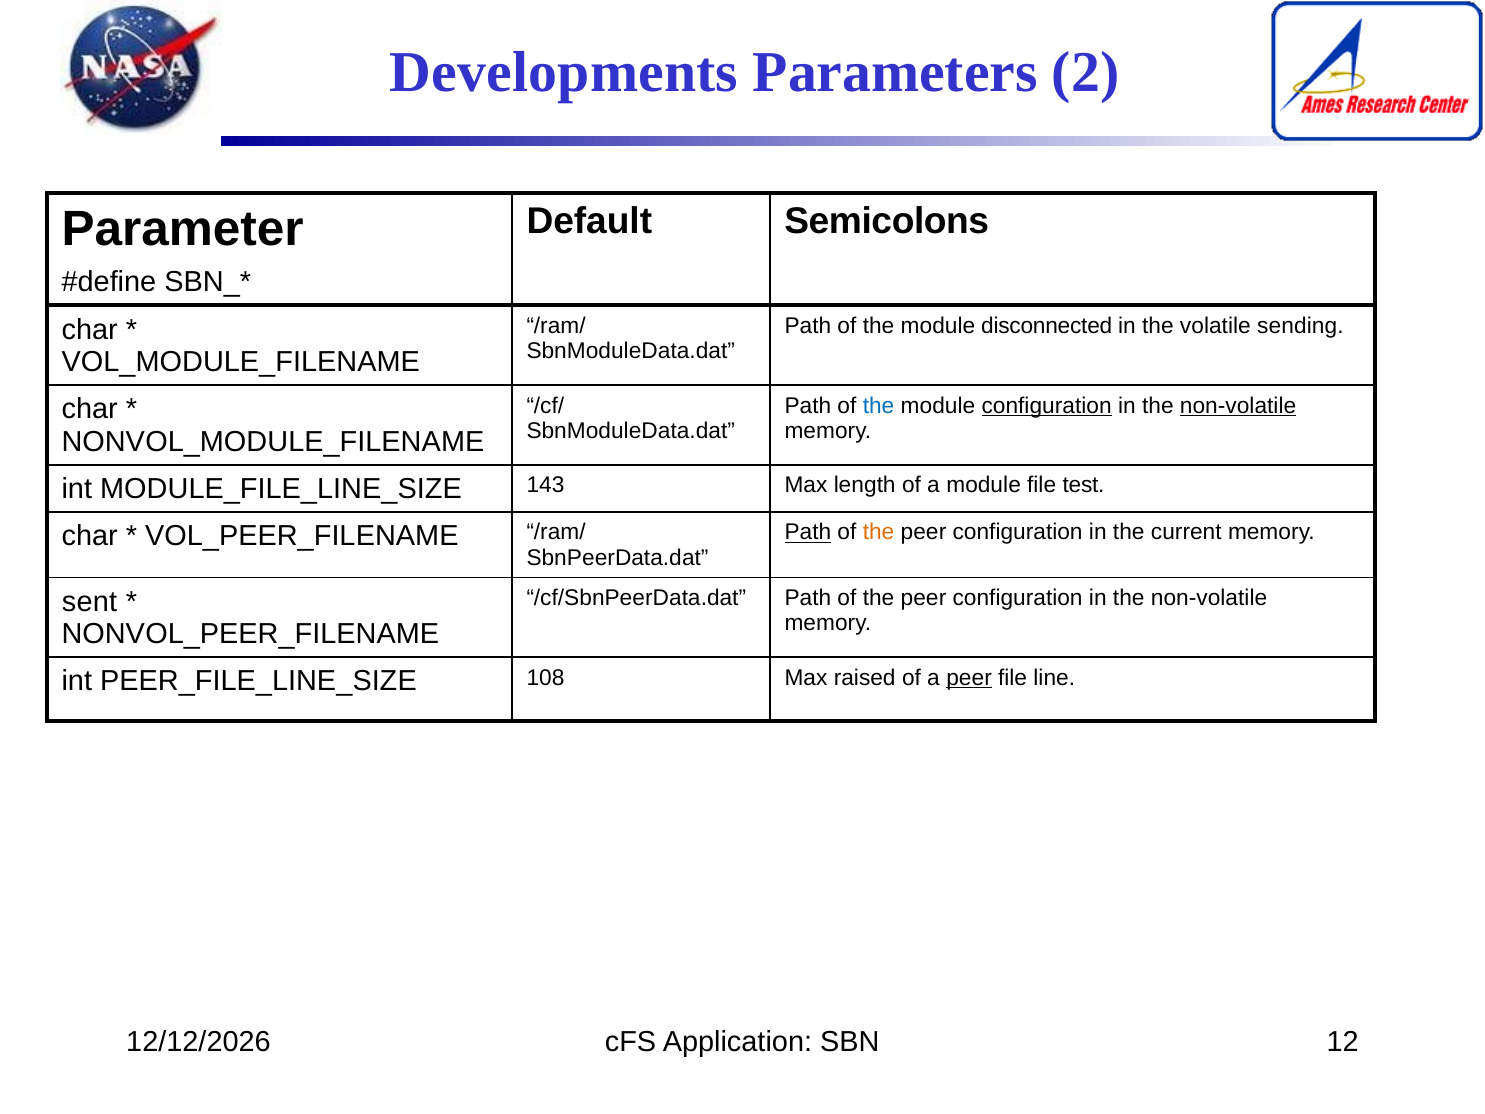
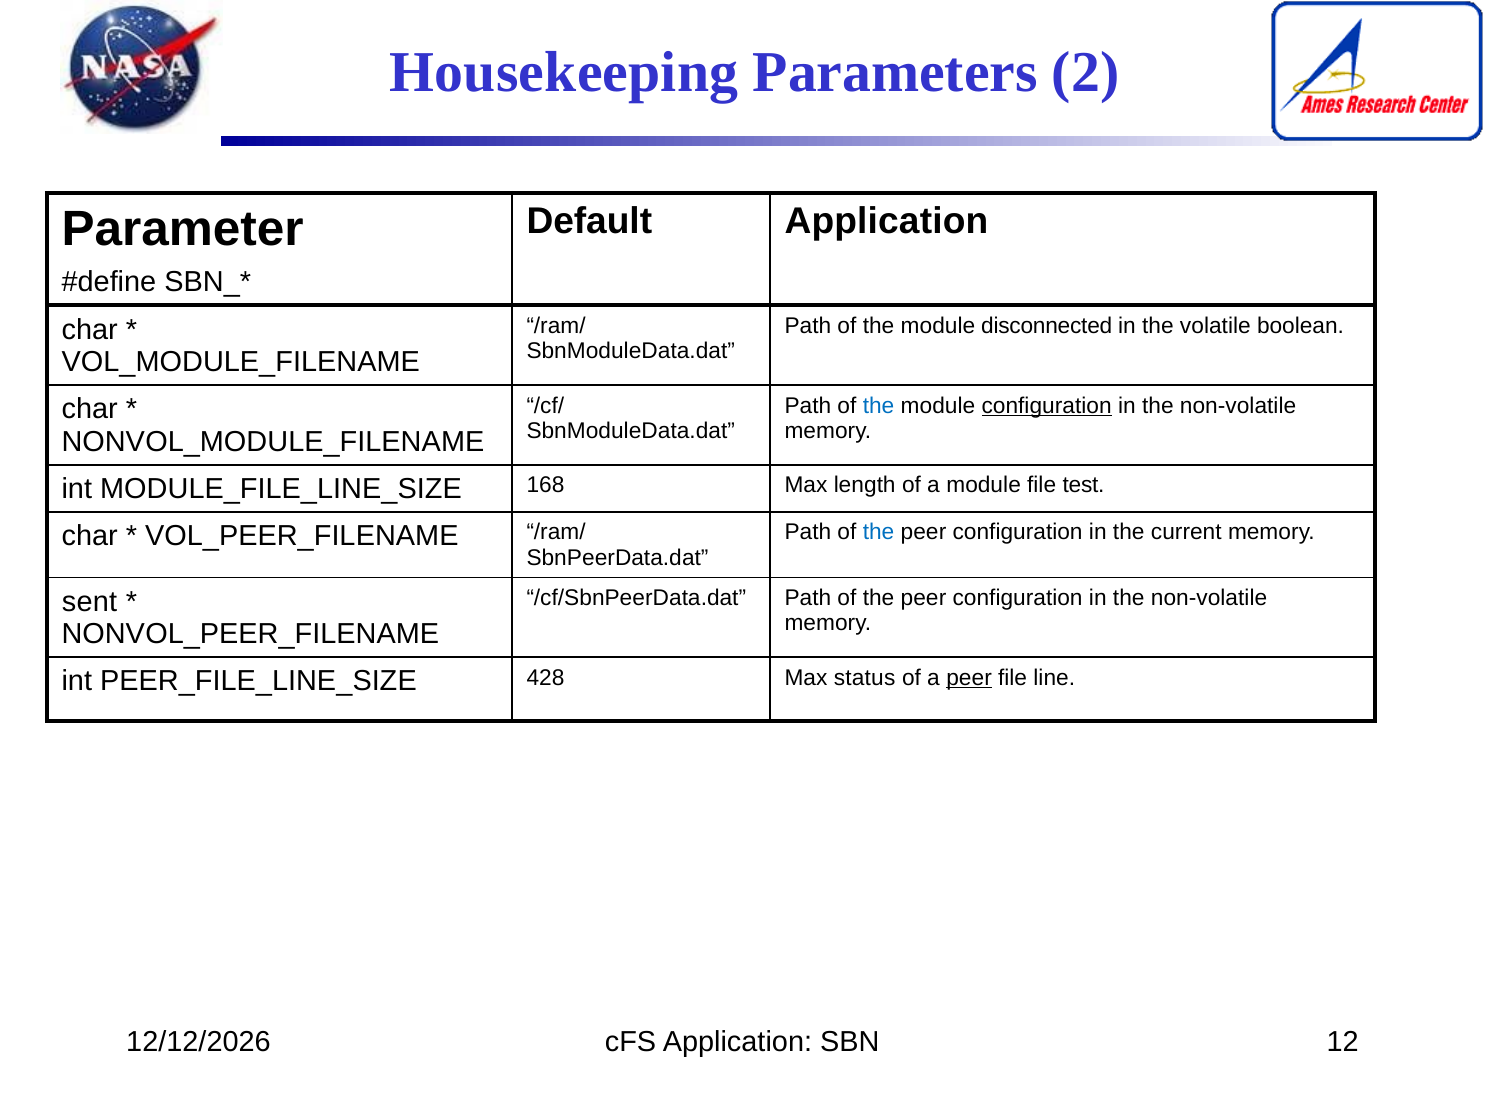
Developments: Developments -> Housekeeping (564, 72)
Default Semicolons: Semicolons -> Application (886, 222)
sending: sending -> boolean (1300, 326)
non-volatile underline: present -> none (1238, 405)
143: 143 -> 168 (545, 485)
Path underline: present -> none (808, 532)
the colour: orange -> blue (879, 532)
108: 108 -> 428 (545, 677)
raised: raised -> status (865, 677)
